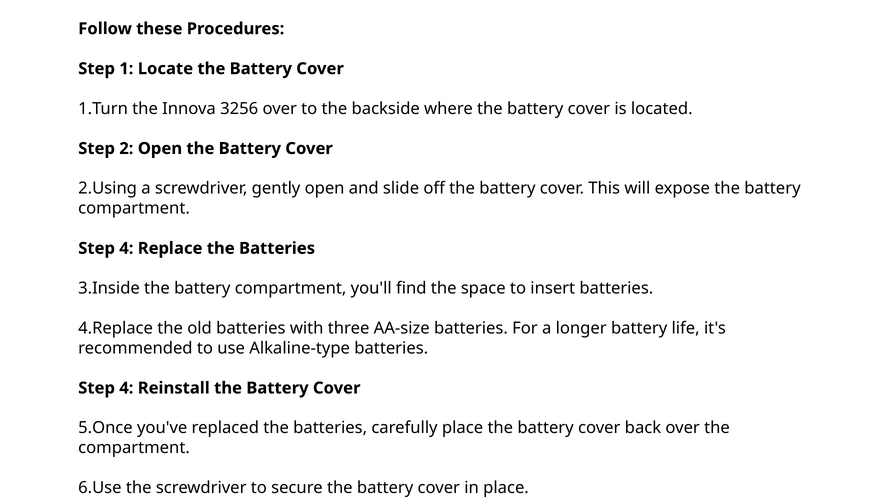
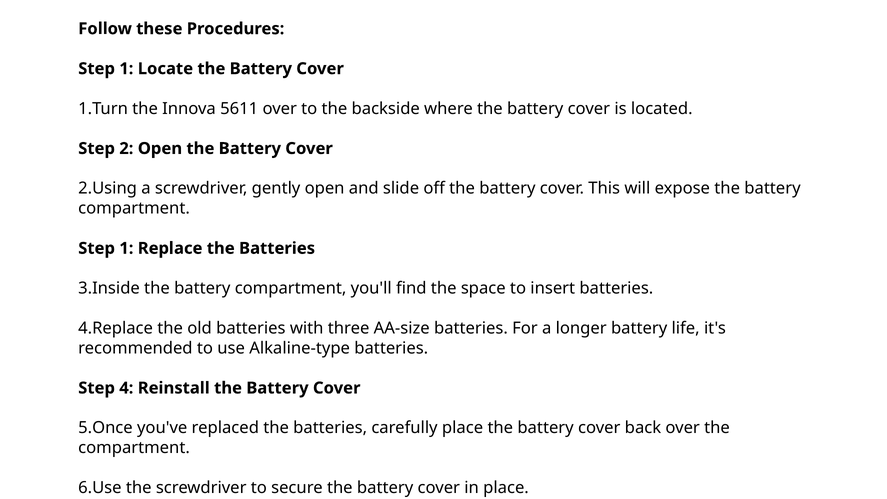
3256: 3256 -> 5611 (239, 109)
4: 4 -> 1 (126, 248)
